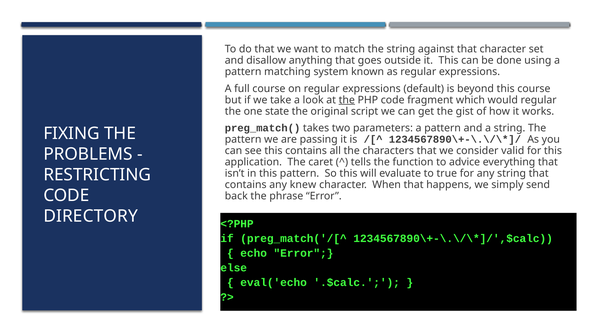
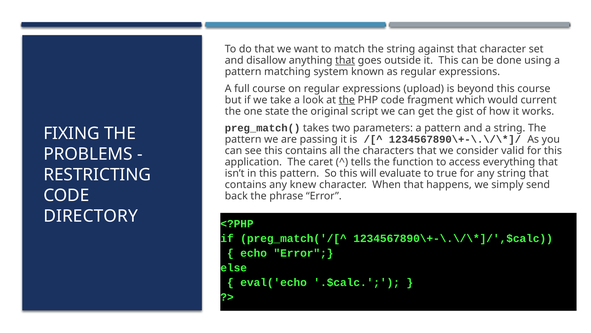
that underline: none -> present (345, 60)
default: default -> upload (424, 88)
would regular: regular -> current (539, 100)
advice: advice -> access (465, 162)
